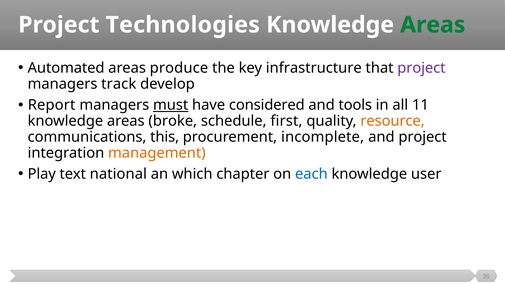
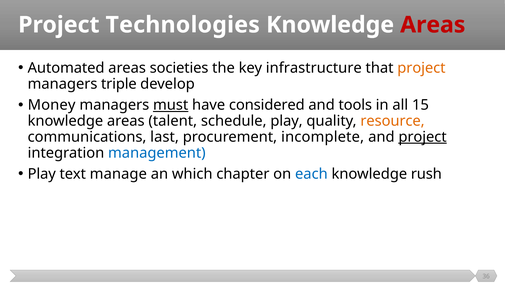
Areas colour: green -> red (433, 25)
produce: produce -> societies (179, 68)
project colour: purple -> orange (421, 68)
track: track -> triple (119, 84)
Report: Report -> Money (52, 105)
11: 11 -> 15 (420, 105)
broke: broke -> talent (173, 121)
schedule first: first -> play (287, 121)
this: this -> last (165, 137)
project underline: none -> present (423, 137)
management colour: orange -> blue (157, 153)
national: national -> manage (118, 174)
user: user -> rush (426, 174)
